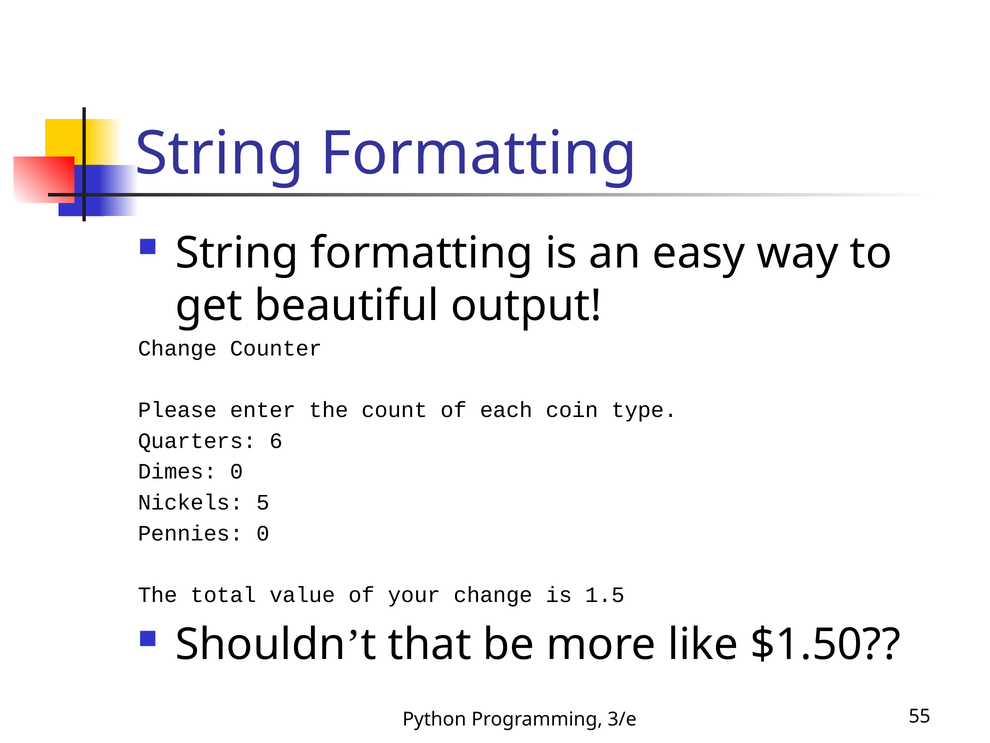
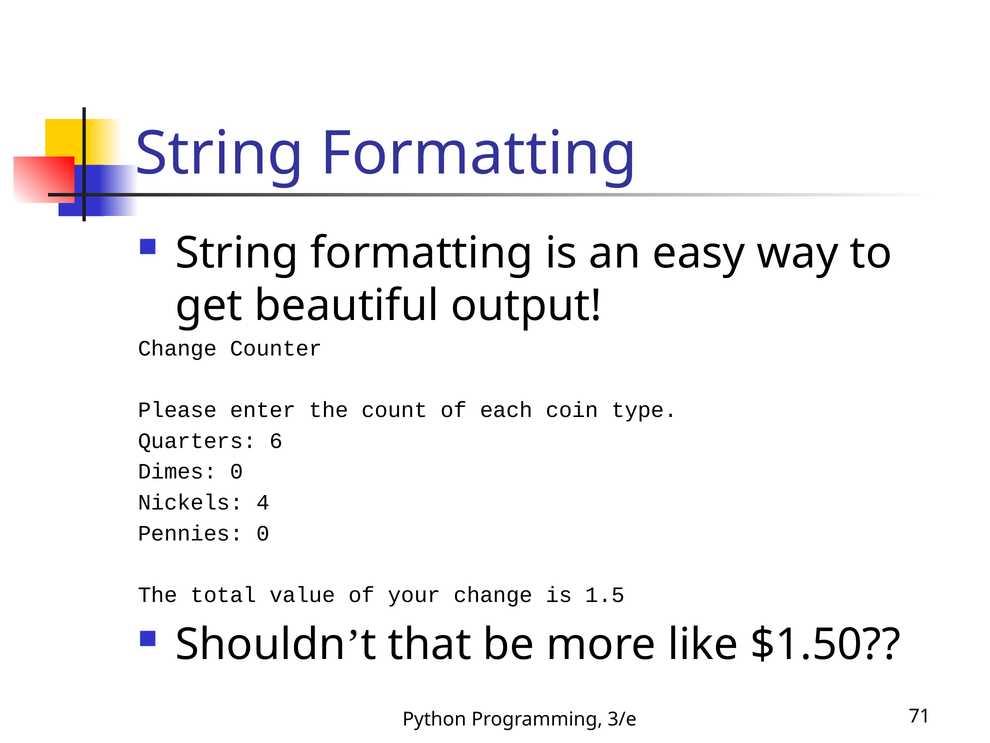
5: 5 -> 4 (263, 502)
55: 55 -> 71 (920, 716)
